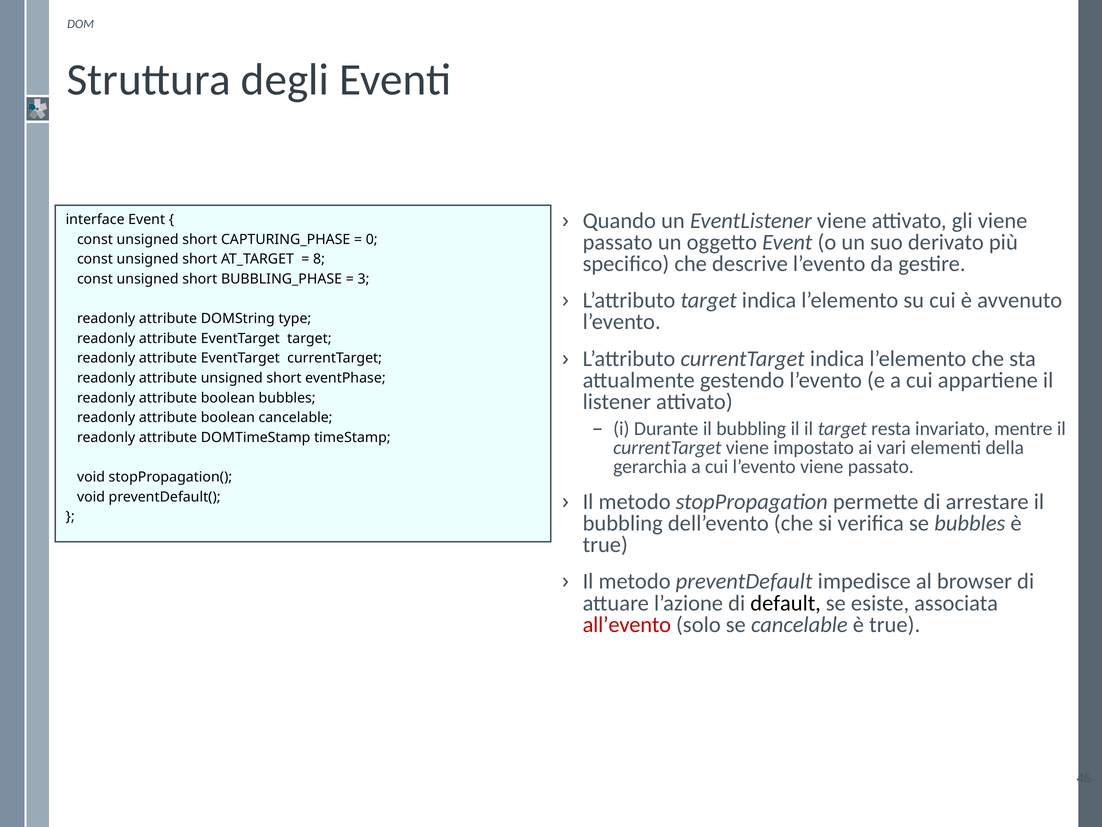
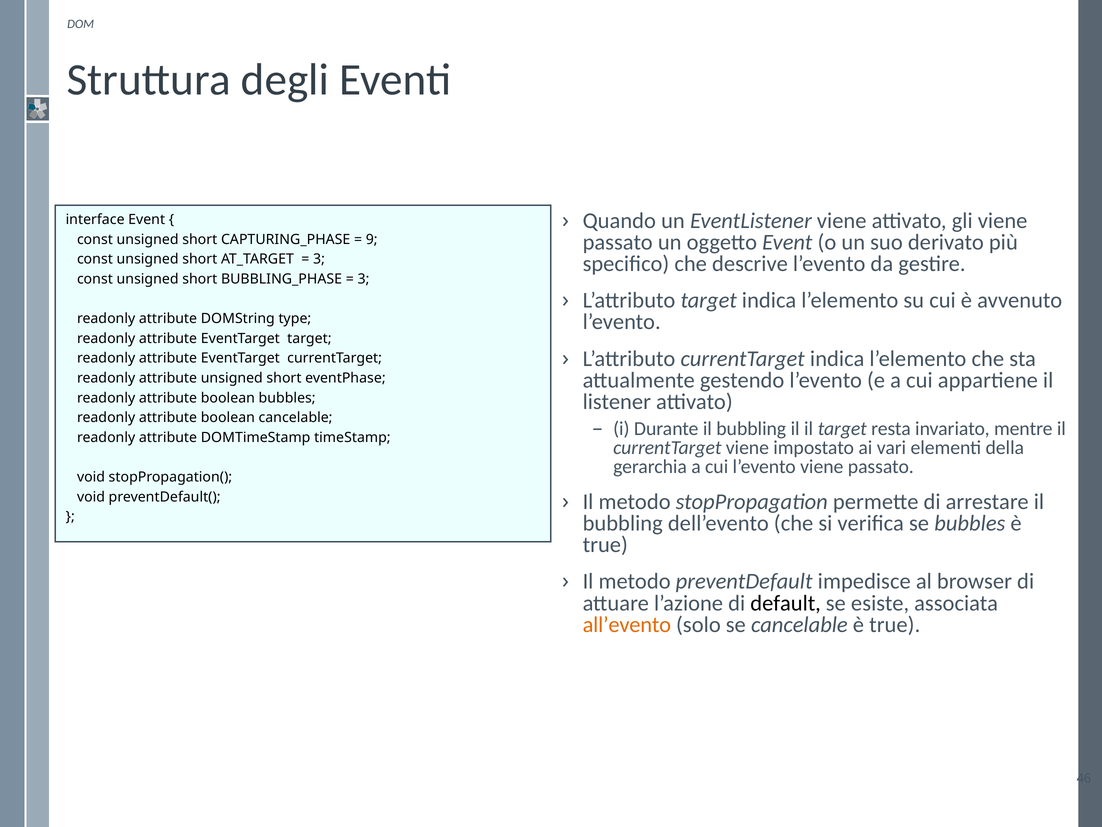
0: 0 -> 9 (372, 239)
8: 8 -> 3 (319, 259)
all’evento colour: red -> orange (627, 624)
